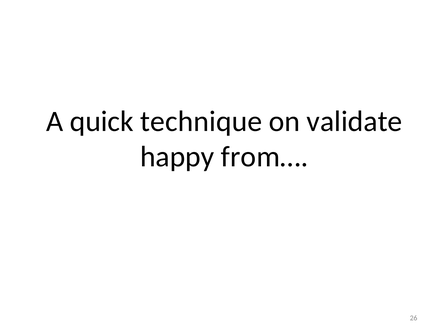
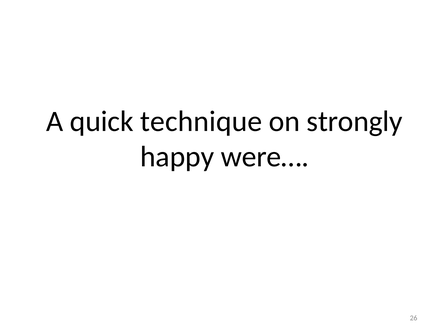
validate: validate -> strongly (355, 121)
from…: from… -> were… (265, 157)
